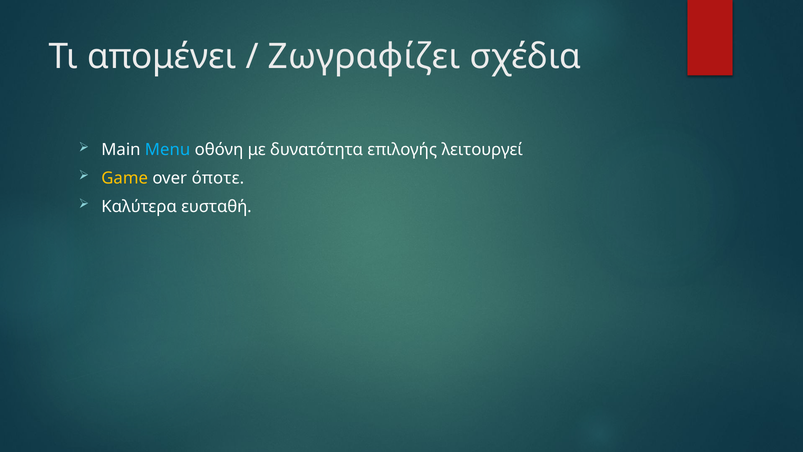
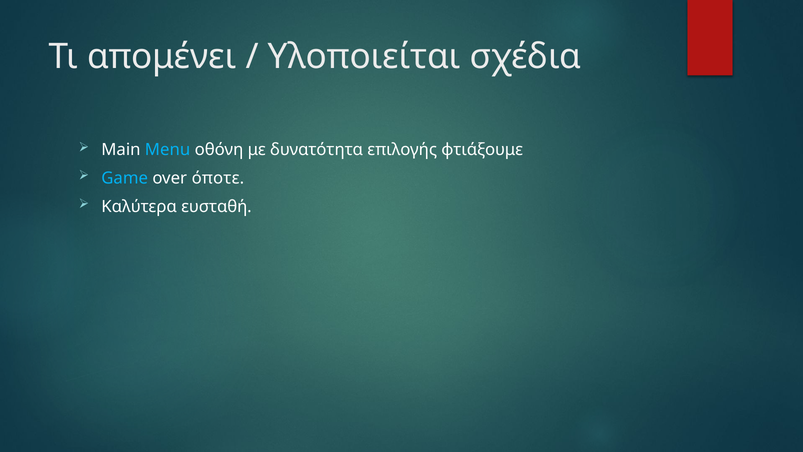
Ζωγραφίζει: Ζωγραφίζει -> Υλοποιείται (364, 56)
λειτουργεί: λειτουργεί -> φτιάξουμε (482, 149)
Game colour: yellow -> light blue (125, 178)
